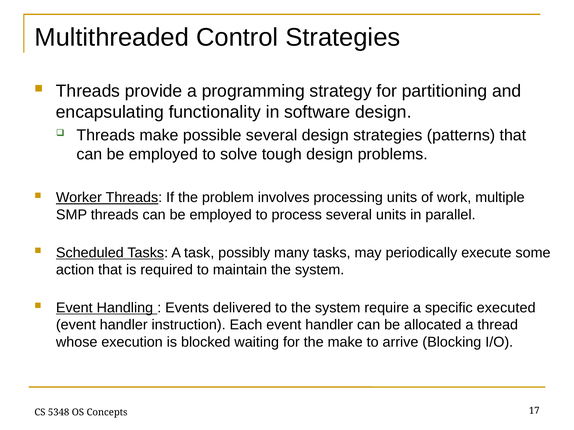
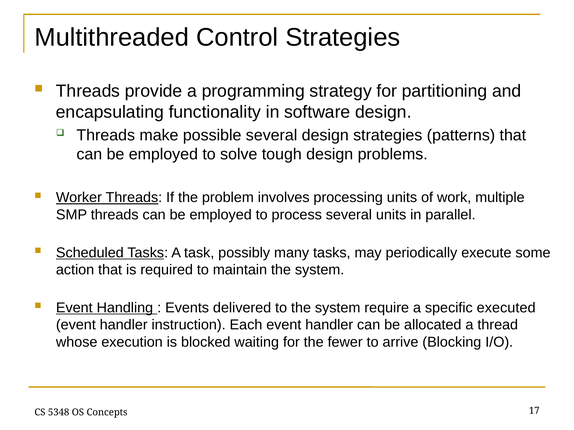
the make: make -> fewer (345, 343)
